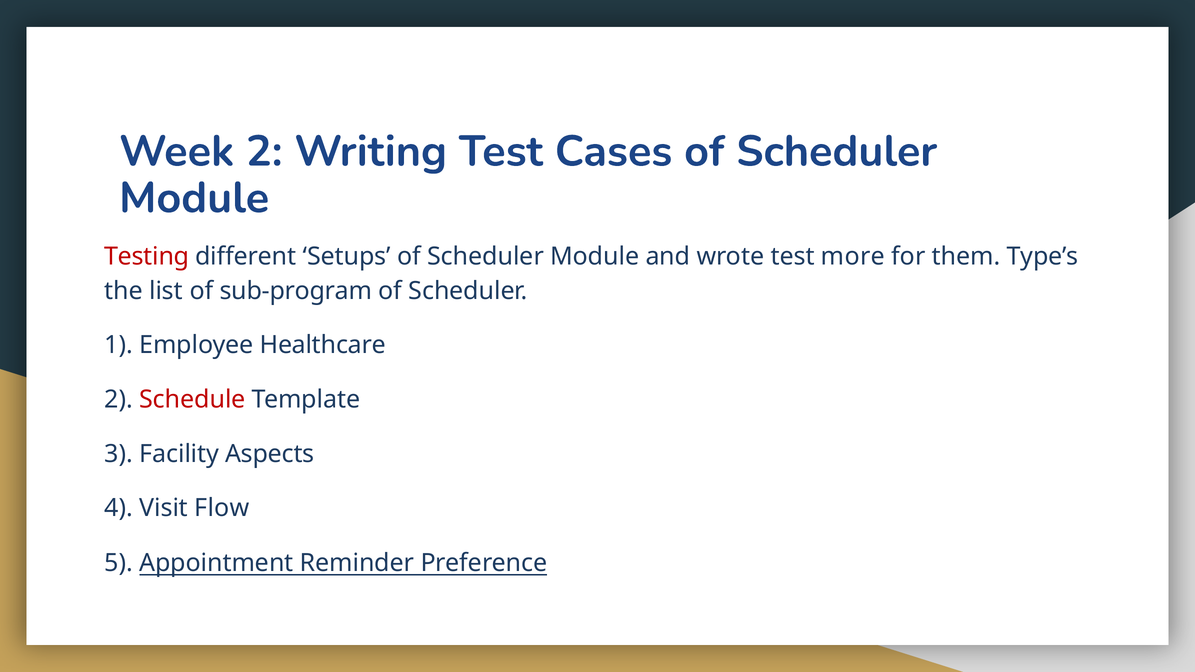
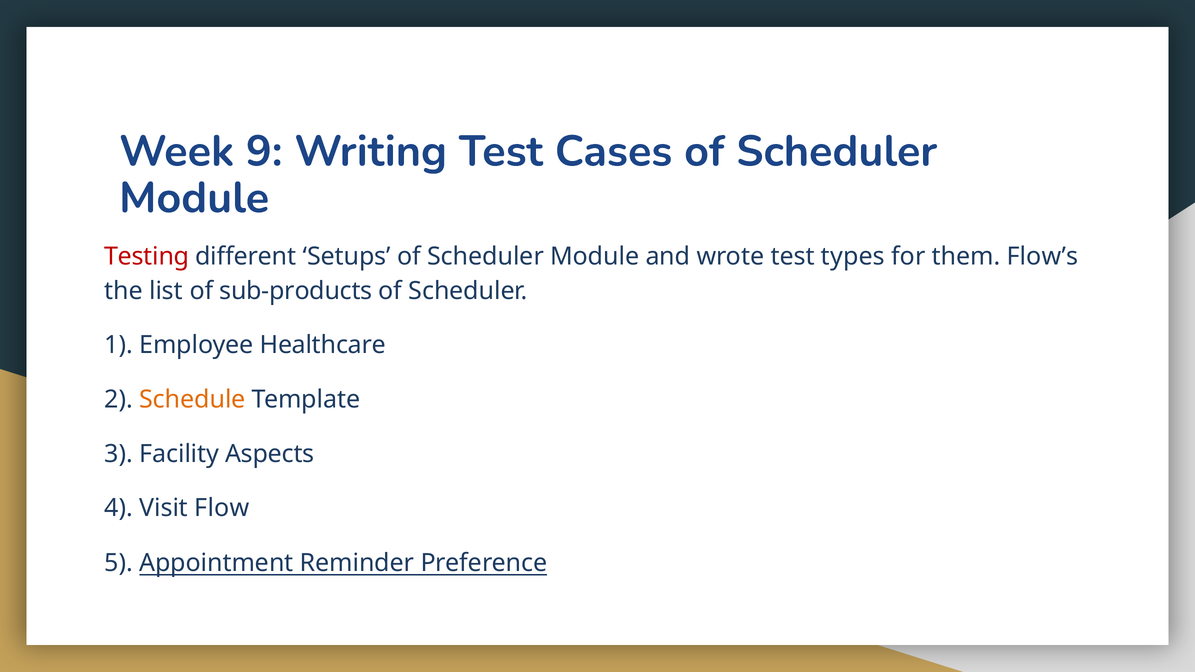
Week 2: 2 -> 9 (264, 151)
more: more -> types (853, 256)
Type’s: Type’s -> Flow’s (1042, 256)
sub-program: sub-program -> sub-products (296, 291)
Schedule colour: red -> orange (192, 400)
